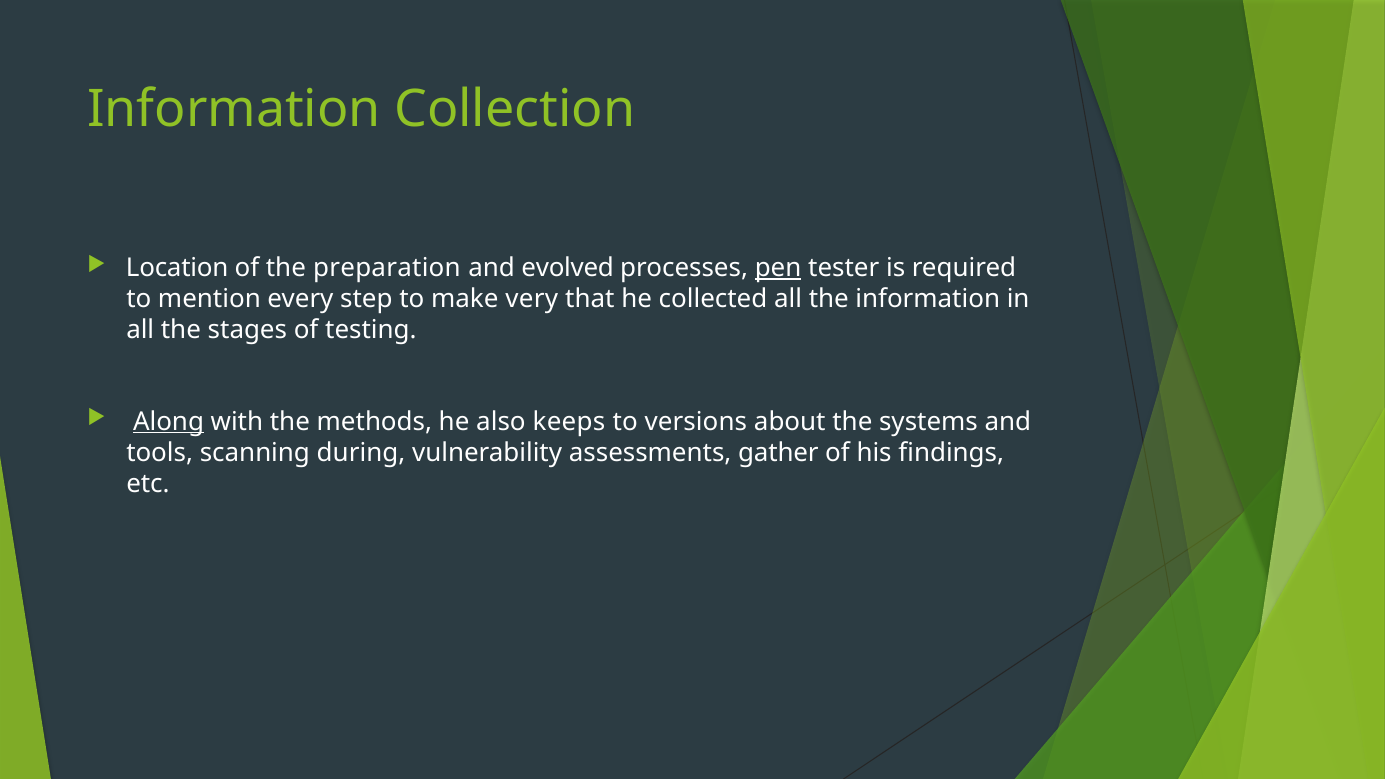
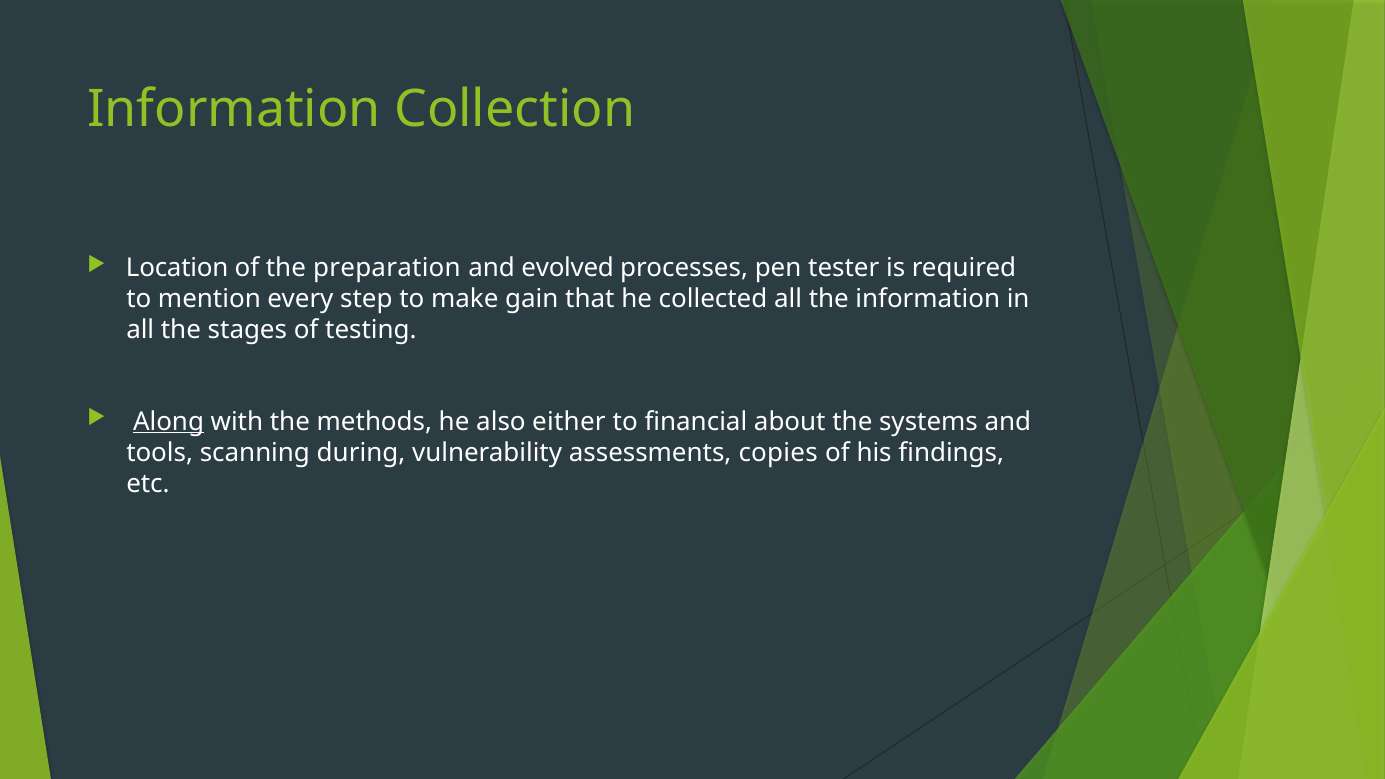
pen underline: present -> none (778, 268)
very: very -> gain (532, 299)
keeps: keeps -> either (569, 422)
versions: versions -> financial (696, 422)
gather: gather -> copies (778, 453)
